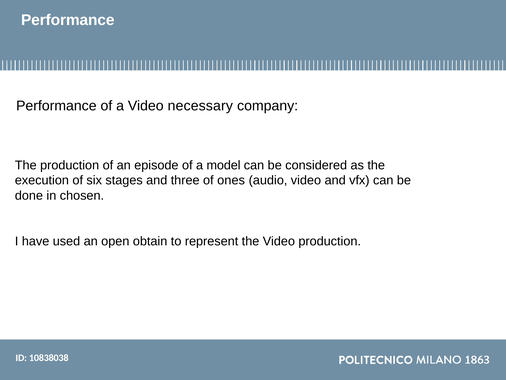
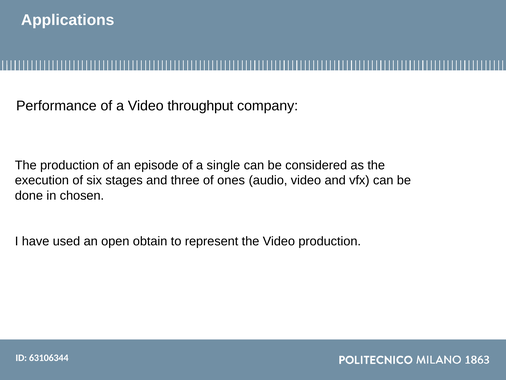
Performance: Performance -> Applications (68, 20)
necessary: necessary -> throughput (200, 106)
model: model -> single (223, 165)
10838038: 10838038 -> 63106344 (49, 358)
